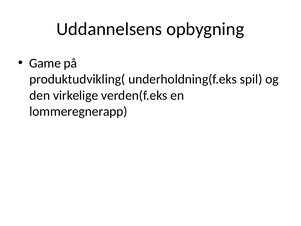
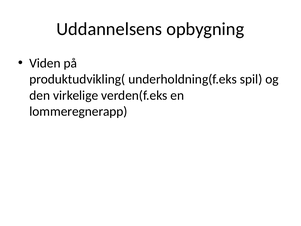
Game: Game -> Viden (45, 63)
